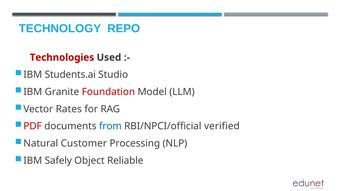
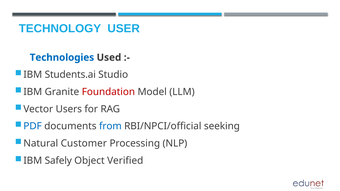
REPO: REPO -> USER (124, 29)
Technologies colour: red -> blue (62, 58)
Rates: Rates -> Users (69, 109)
PDF colour: red -> blue (33, 126)
verified: verified -> seeking (222, 126)
Reliable: Reliable -> Verified (125, 161)
